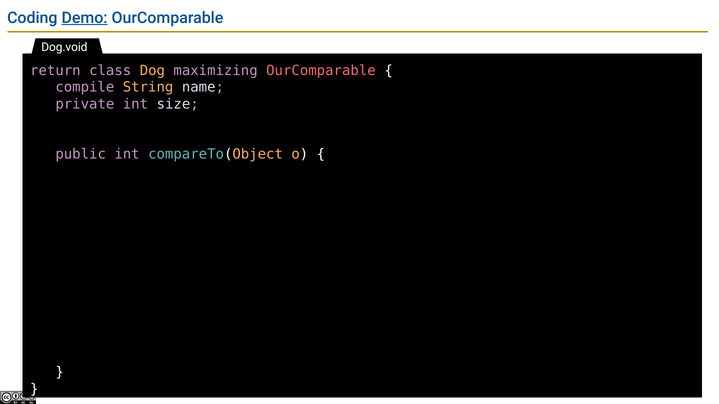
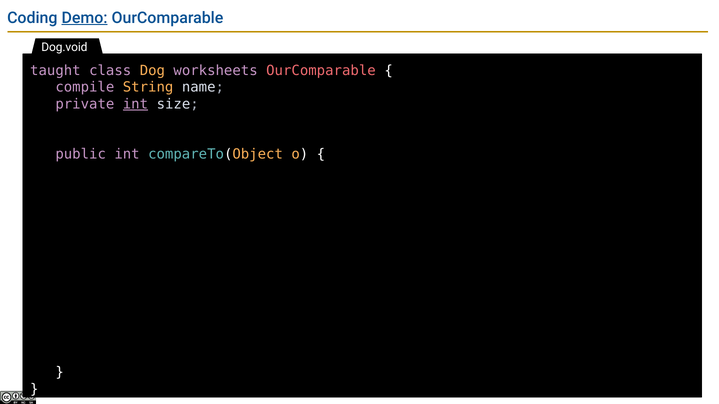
return: return -> taught (55, 71)
maximizing: maximizing -> worksheets (216, 71)
int underline: none -> present (135, 104)
